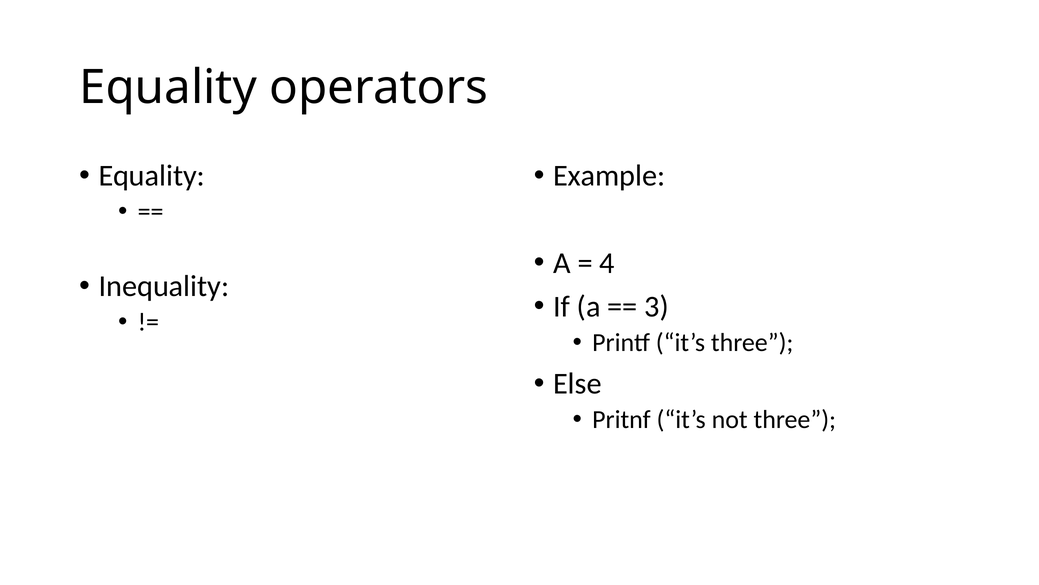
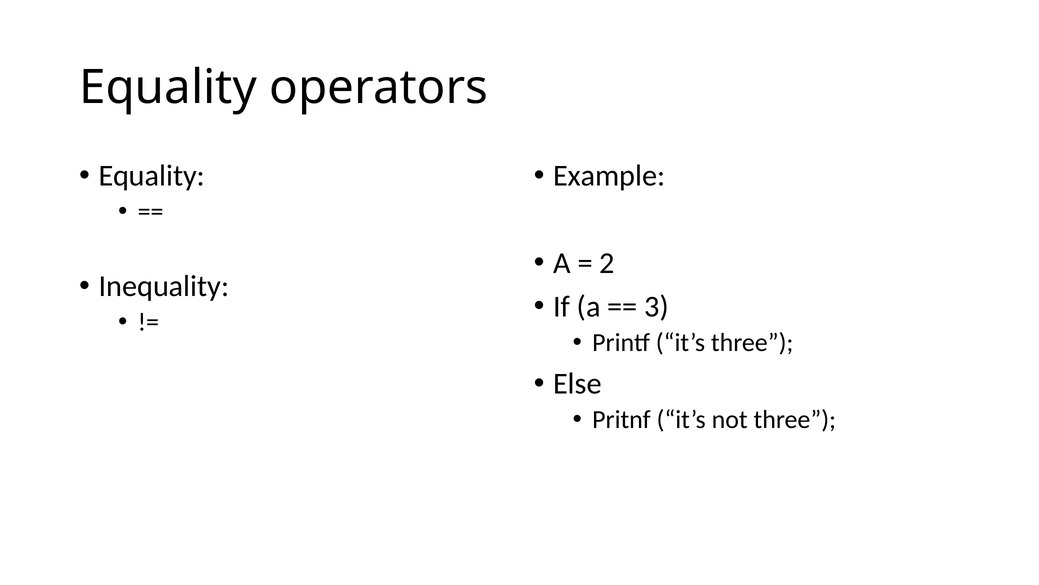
4: 4 -> 2 (607, 263)
